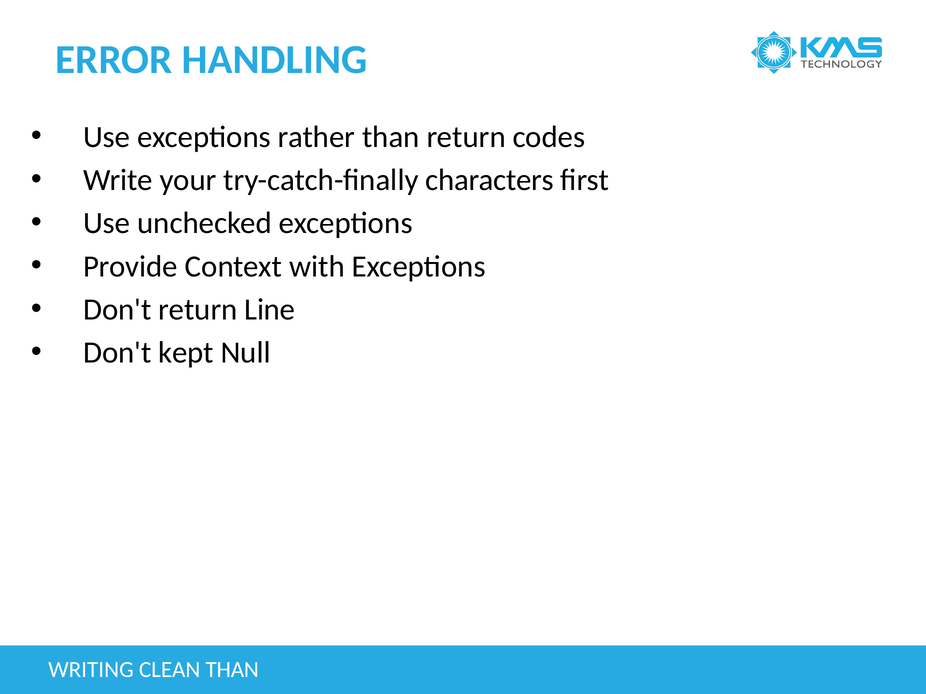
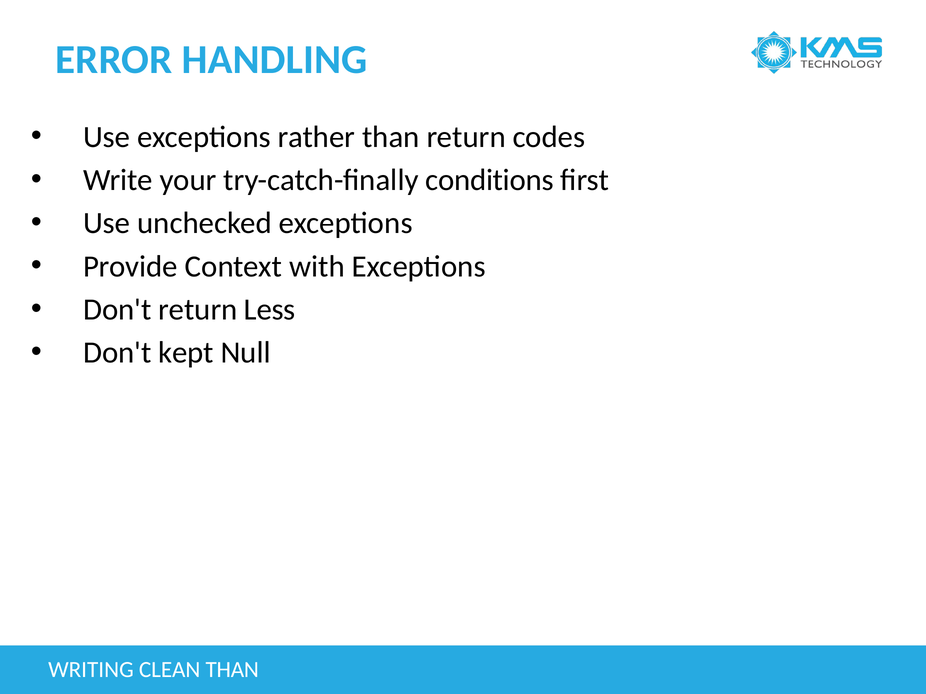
characters: characters -> conditions (490, 180)
Line: Line -> Less (270, 310)
